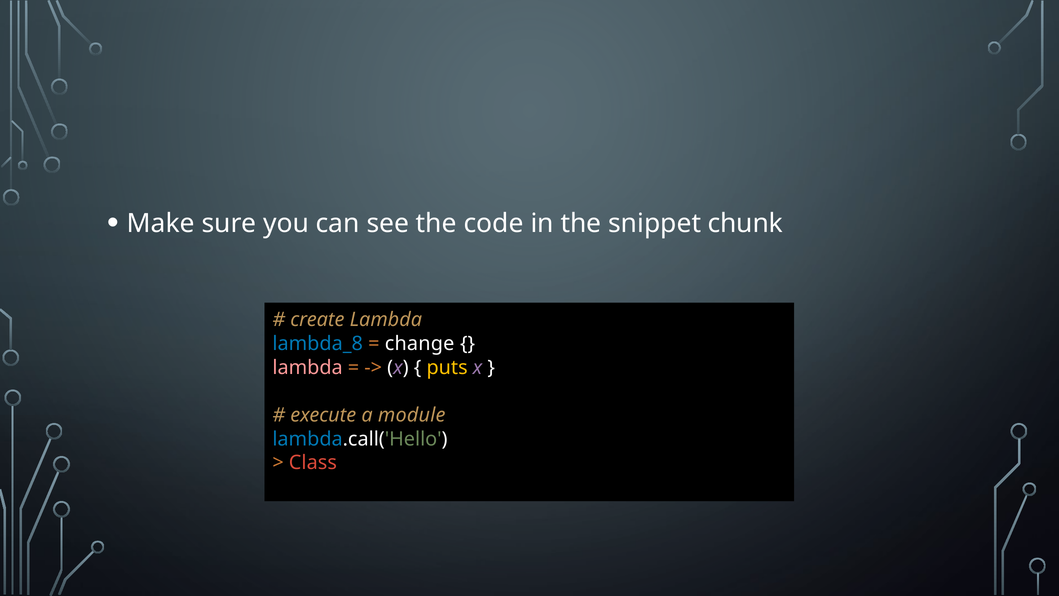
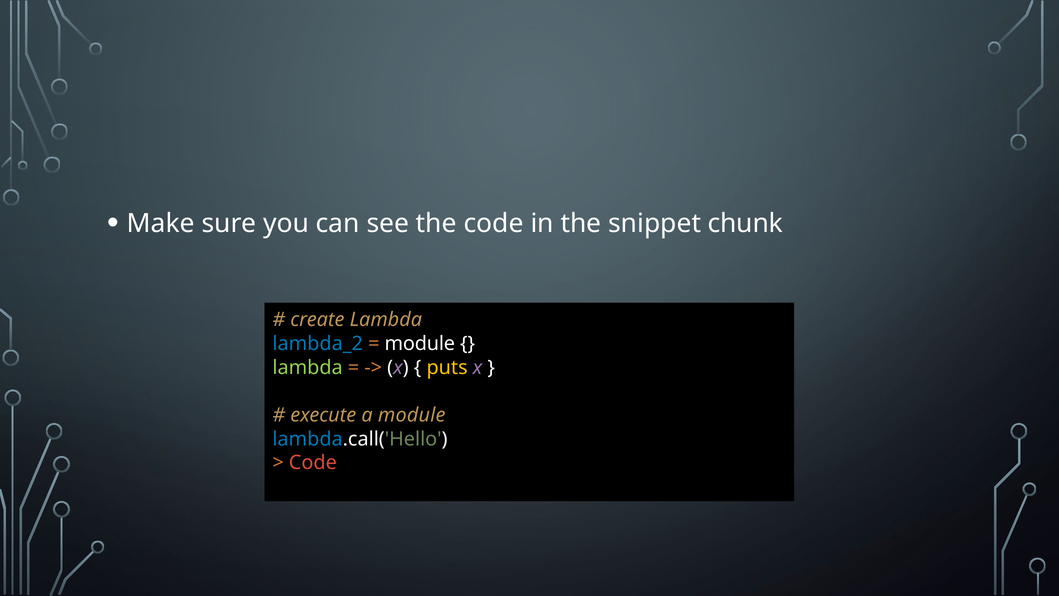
lambda_8: lambda_8 -> lambda_2 (318, 344)
change: change -> module (420, 344)
lambda colour: pink -> light green (308, 367)
Class: Class -> Code (313, 463)
